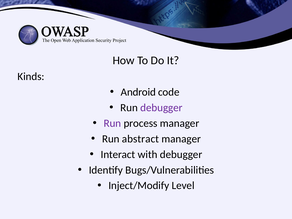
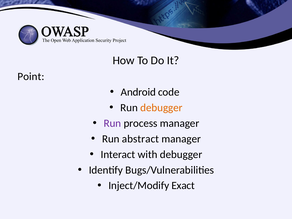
Kinds: Kinds -> Point (31, 76)
debugger colour: purple -> orange (161, 108)
Level: Level -> Exact (183, 186)
